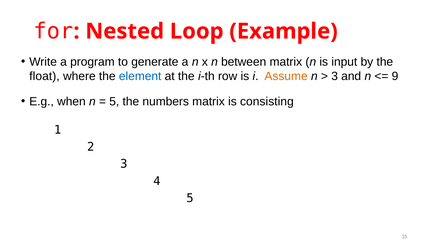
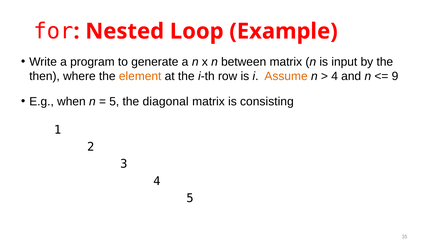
float: float -> then (45, 76)
element colour: blue -> orange (140, 76)
3: 3 -> 4 (335, 76)
numbers: numbers -> diagonal (166, 102)
